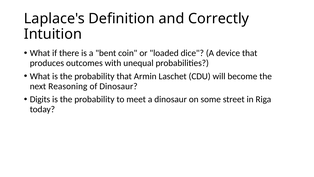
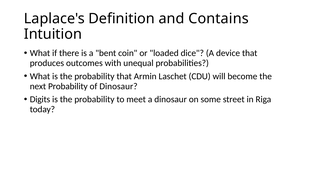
Correctly: Correctly -> Contains (219, 19)
next Reasoning: Reasoning -> Probability (68, 86)
